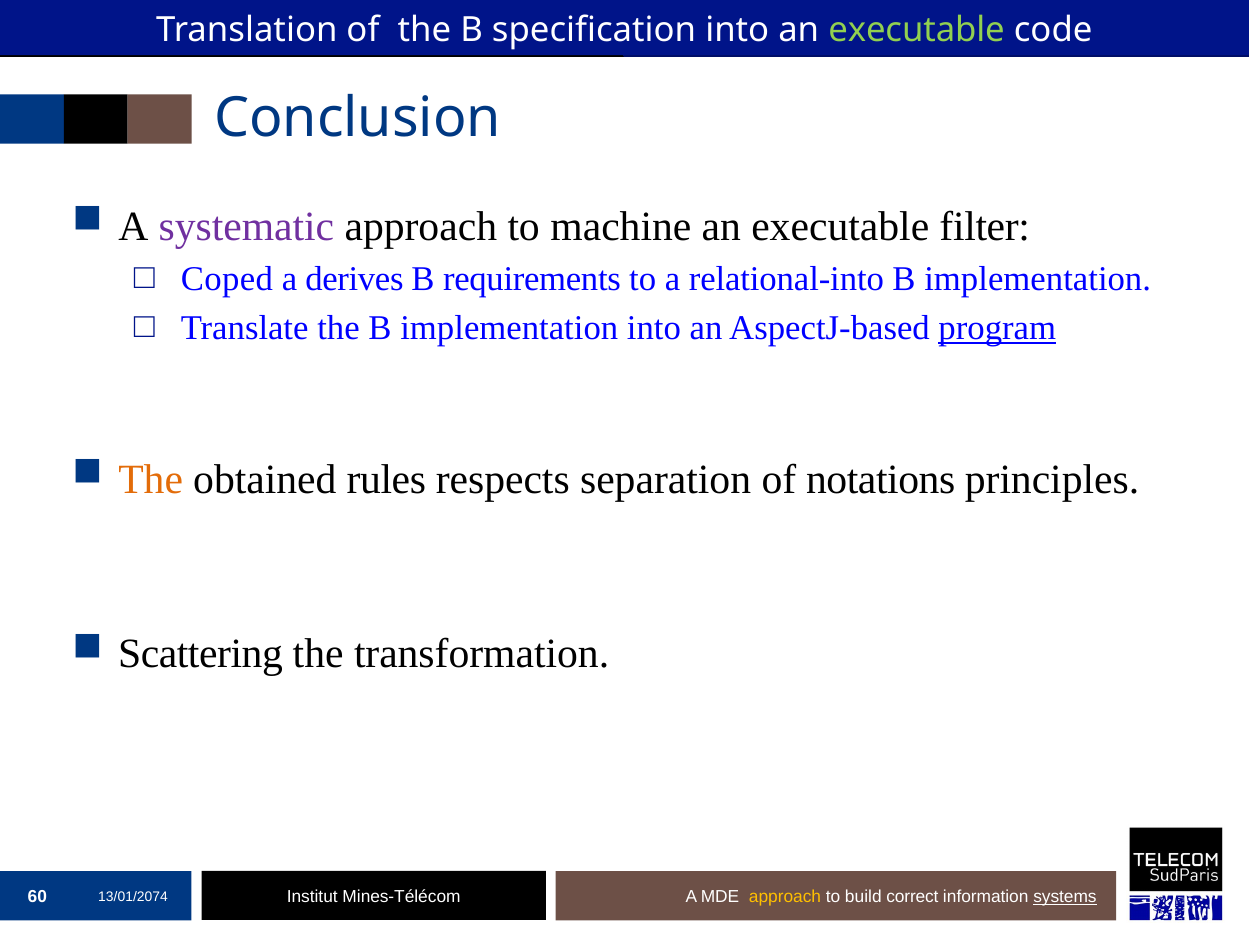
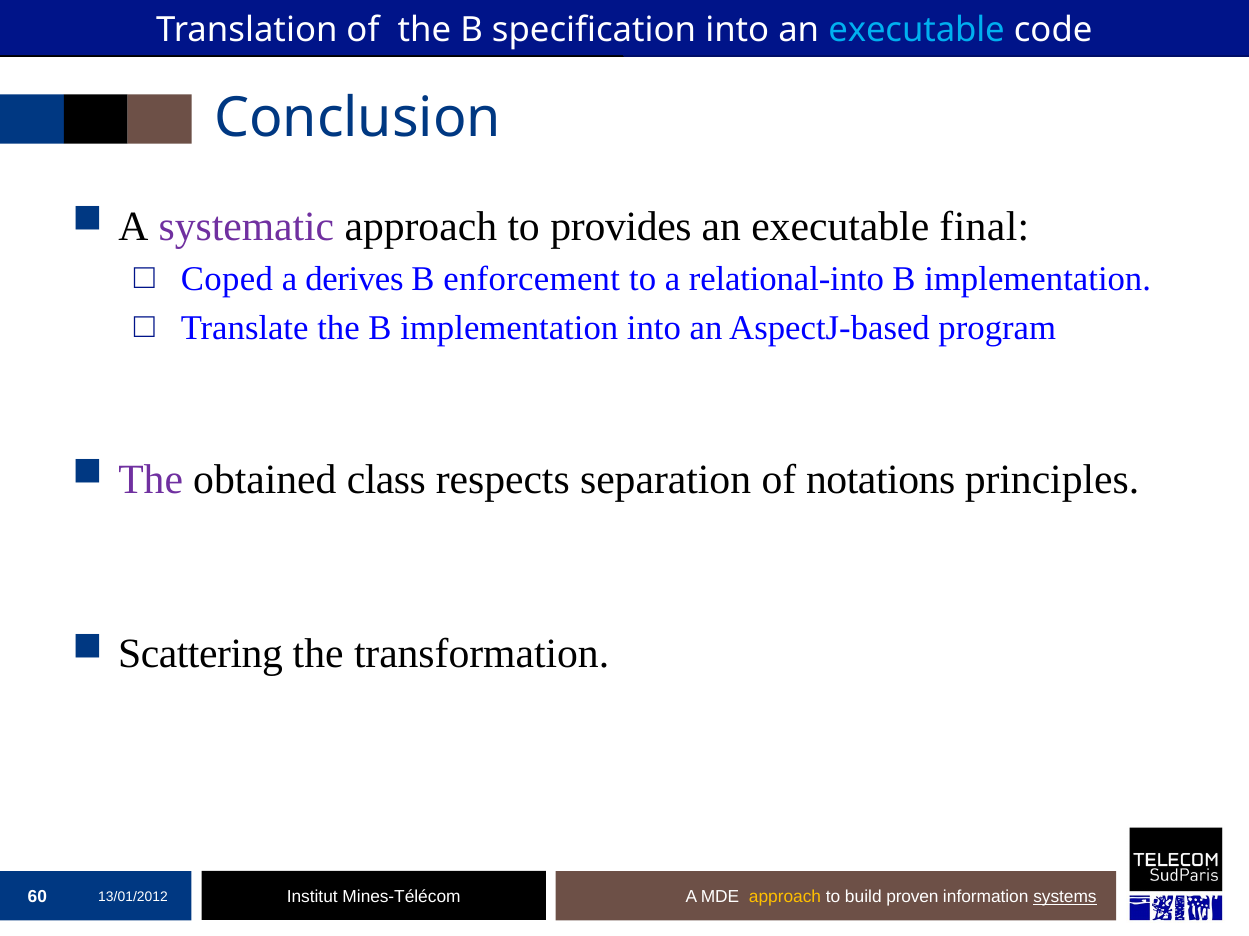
executable colour: light green -> light blue (917, 30)
machine: machine -> provides (621, 227)
filter: filter -> final (984, 227)
requirements: requirements -> enforcement (532, 279)
program underline: present -> none (997, 328)
The colour: orange -> purple (151, 480)
rules: rules -> class (386, 480)
13/01/2074: 13/01/2074 -> 13/01/2012 (133, 897)
correct: correct -> proven (912, 897)
